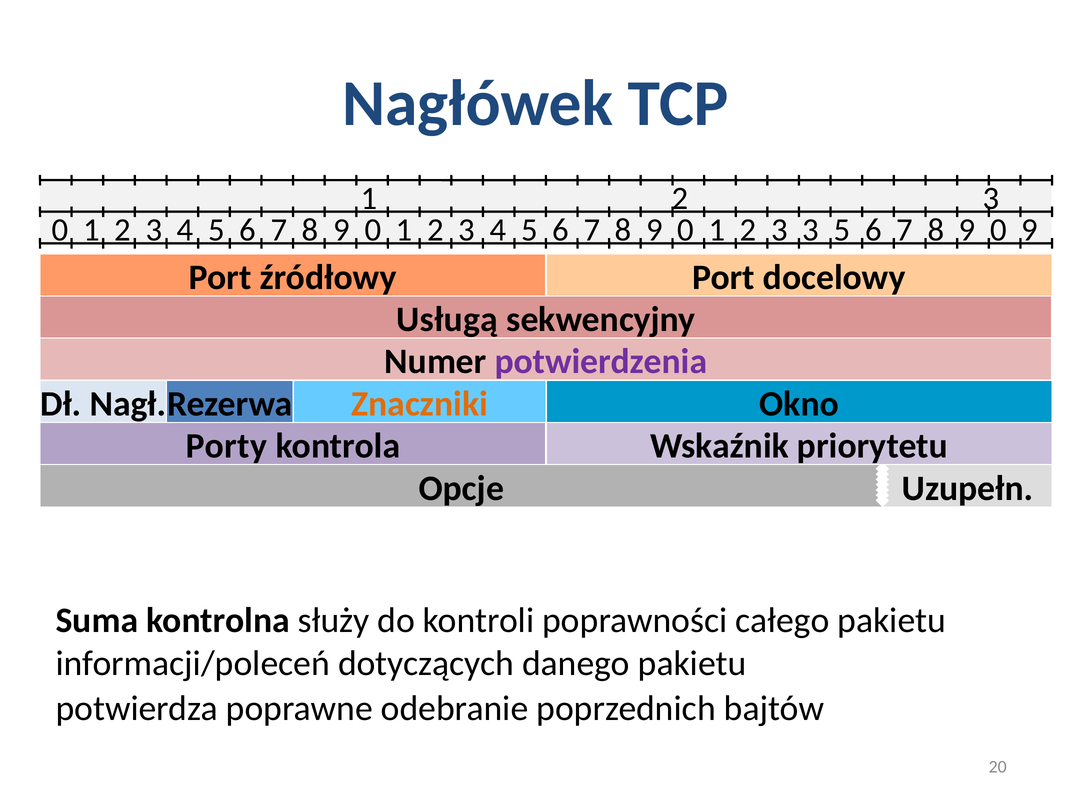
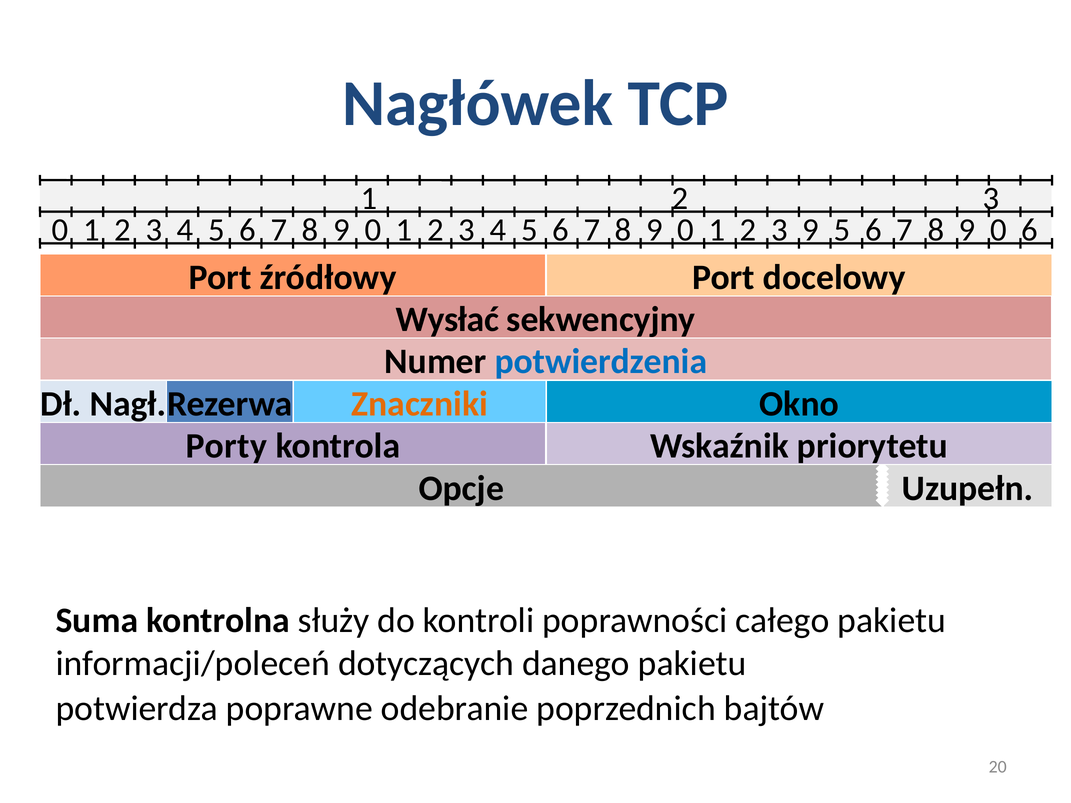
3 3: 3 -> 9 (811, 230)
0 9: 9 -> 6 (1030, 230)
Usługą: Usługą -> Wysłać (447, 320)
potwierdzenia colour: purple -> blue (601, 362)
